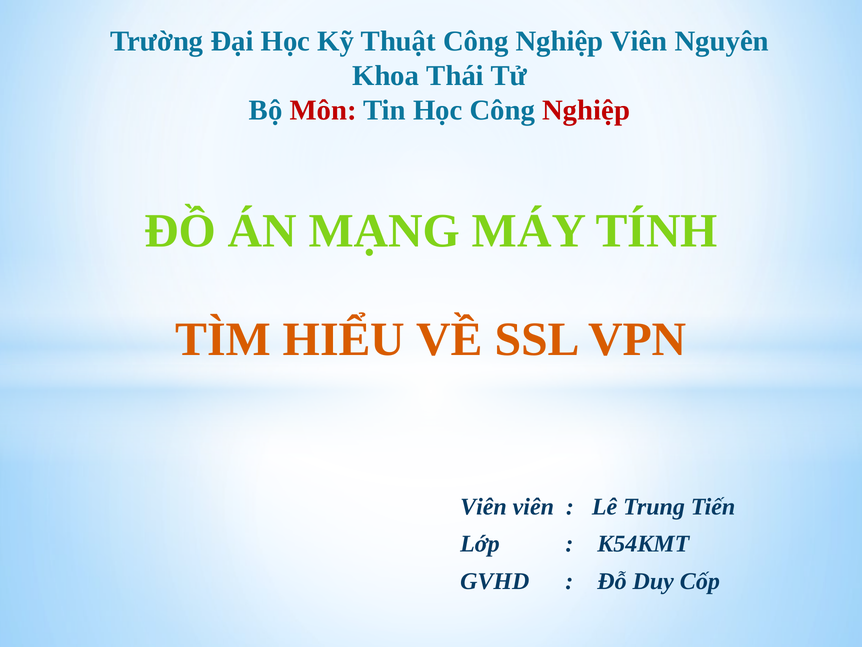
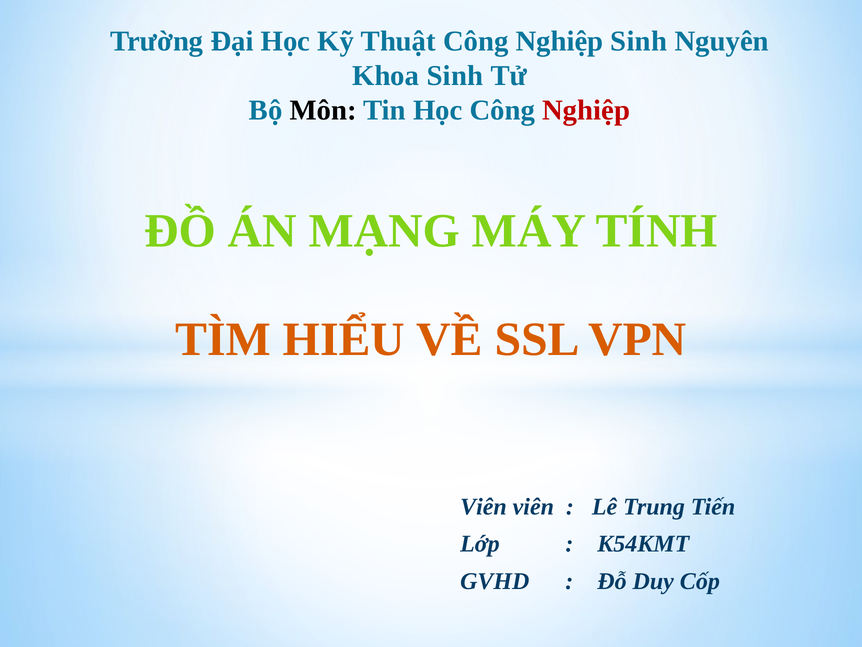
Nghiệp Viên: Viên -> Sinh (639, 41)
Khoa Thái: Thái -> Sinh (455, 76)
Môn colour: red -> black (323, 110)
